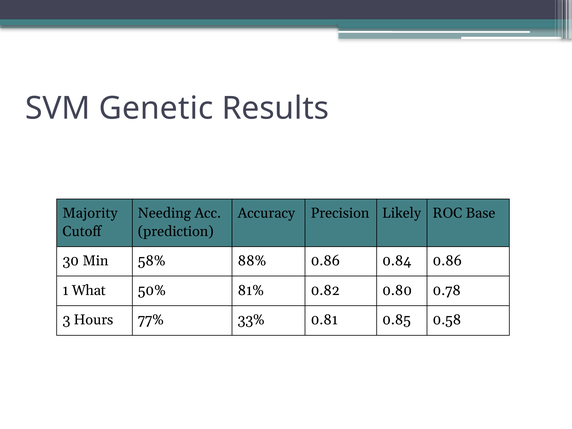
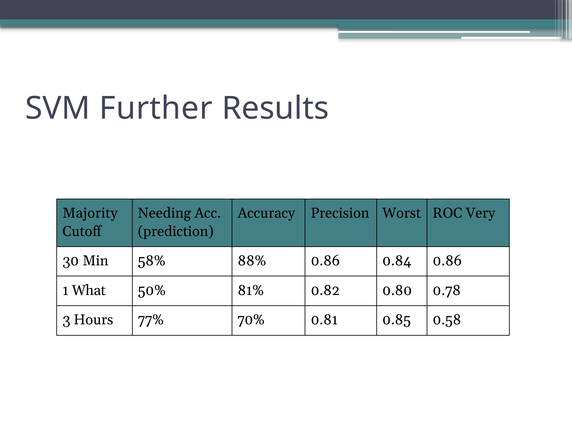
Genetic: Genetic -> Further (156, 108)
Likely: Likely -> Worst (402, 213)
Base: Base -> Very (481, 213)
33%: 33% -> 70% (251, 320)
